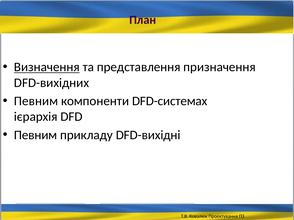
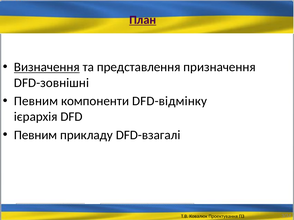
План underline: none -> present (143, 20)
DFD-вихідних: DFD-вихідних -> DFD-зовнішні (52, 83)
DFD-системах: DFD-системах -> DFD-відмінку (170, 101)
DFD-вихідні: DFD-вихідні -> DFD-взагалі (148, 135)
